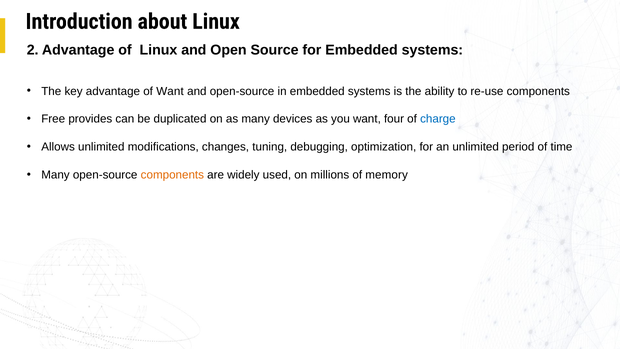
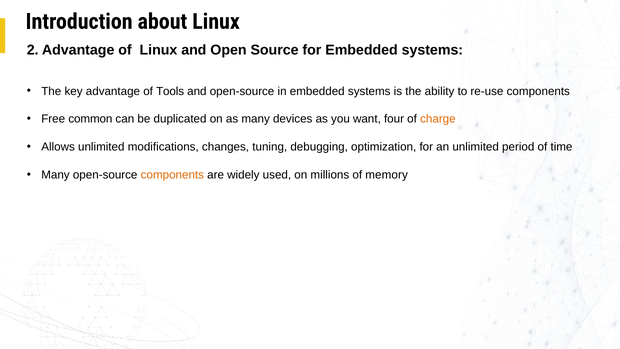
of Want: Want -> Tools (170, 91)
provides: provides -> common (90, 119)
charge colour: blue -> orange (438, 119)
